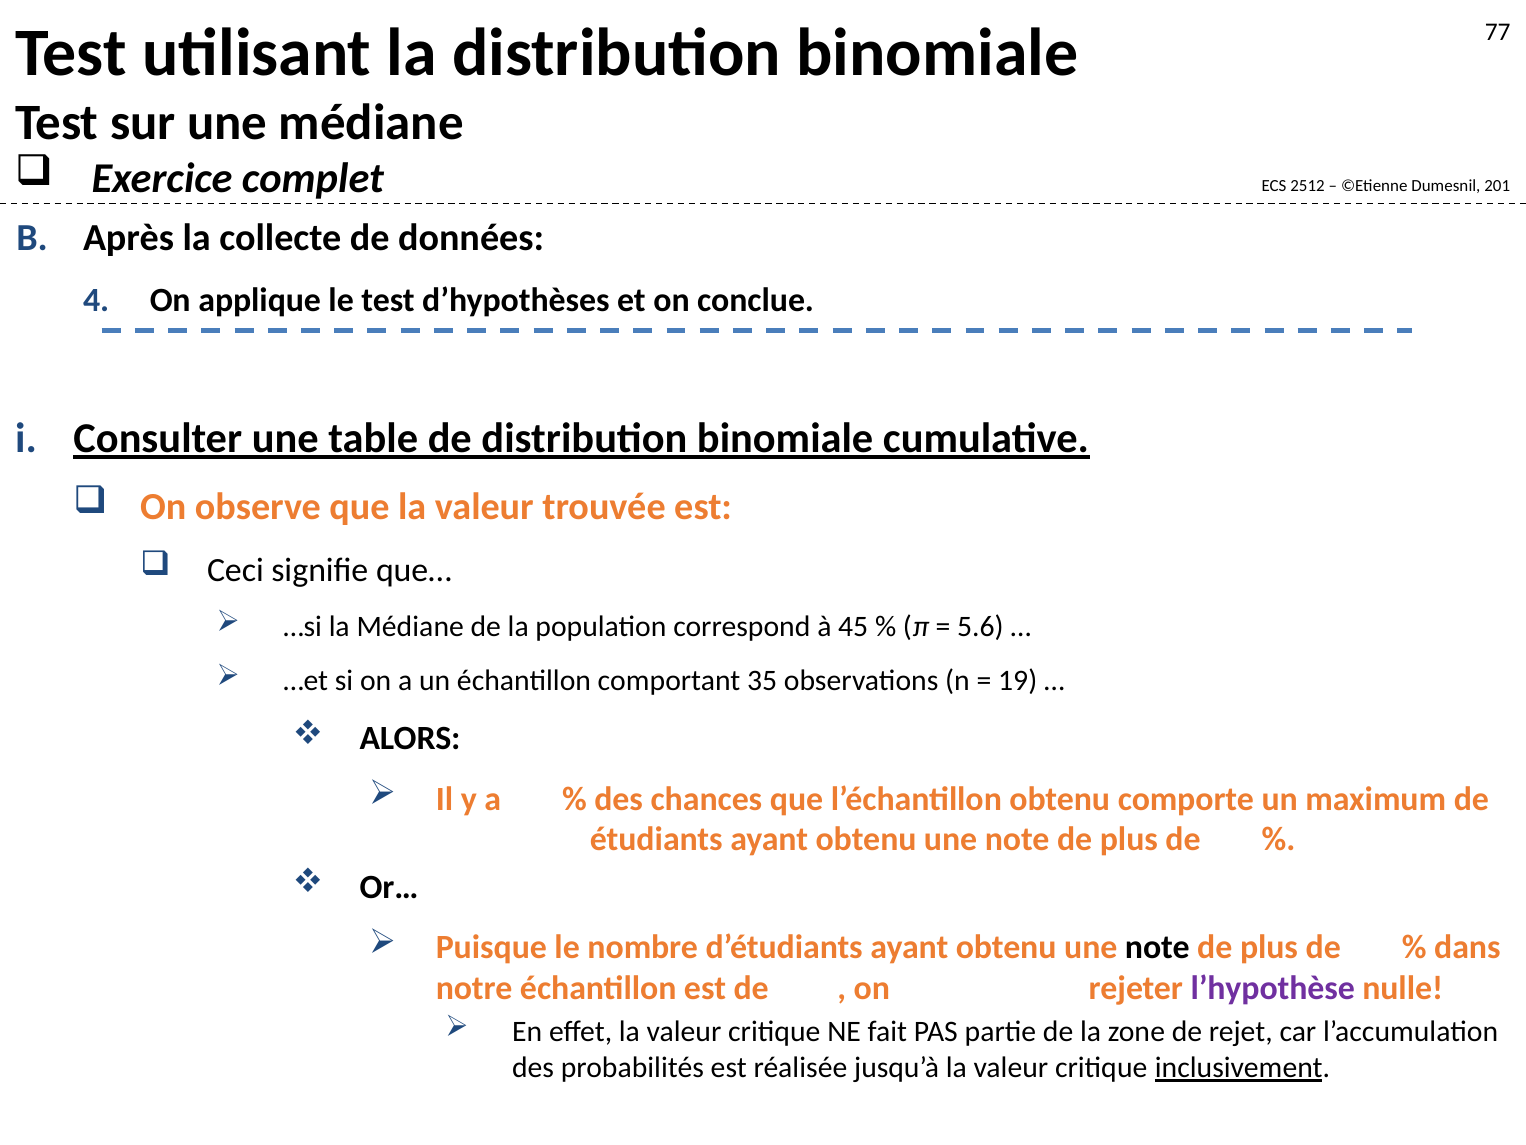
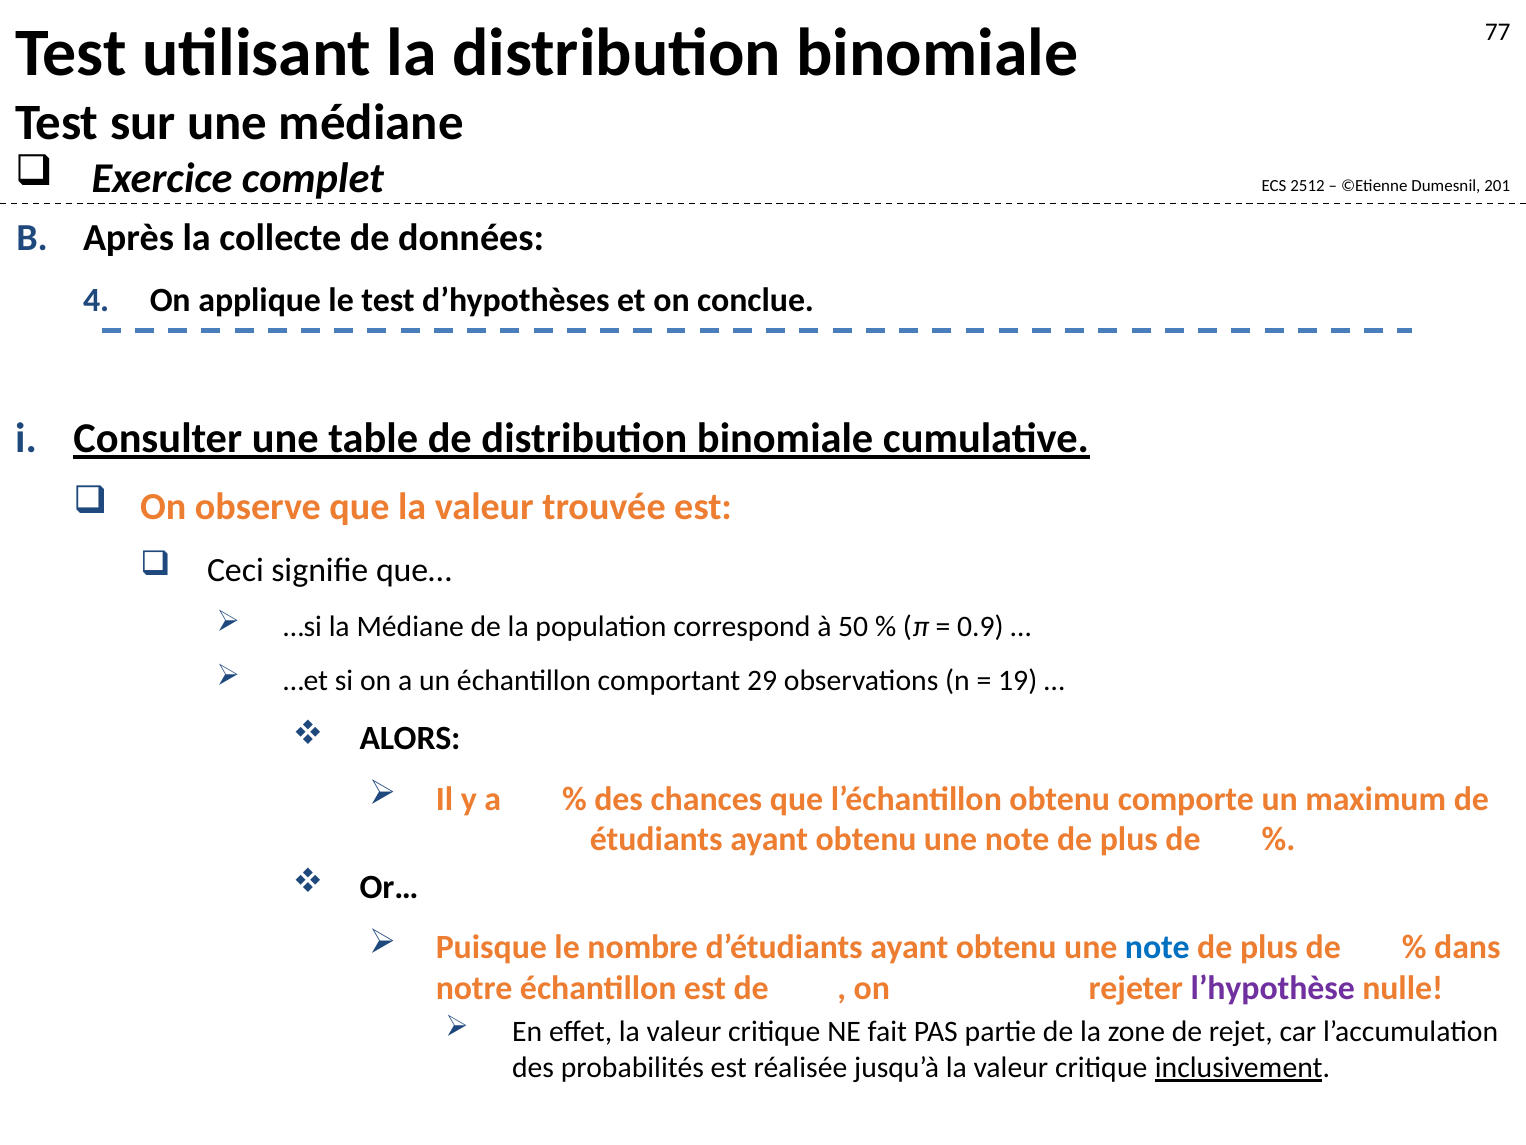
45: 45 -> 50 (853, 626)
5.6: 5.6 -> 0.9 (980, 626)
35: 35 -> 29 (762, 680)
note colour: black -> blue (1157, 947)
